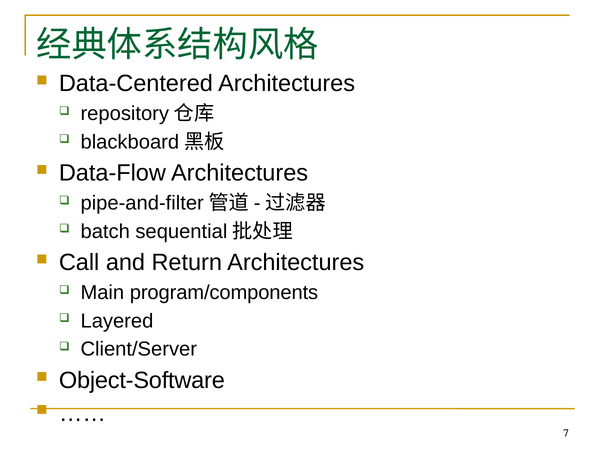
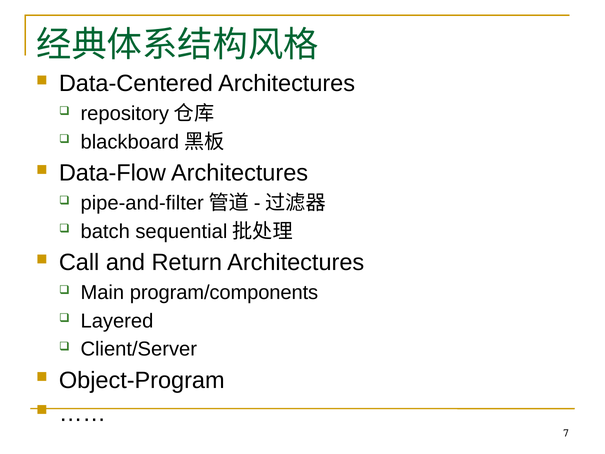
Object-Software: Object-Software -> Object-Program (142, 380)
